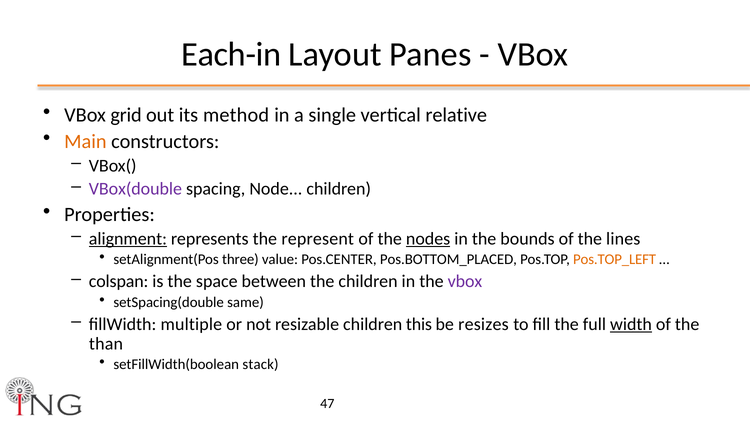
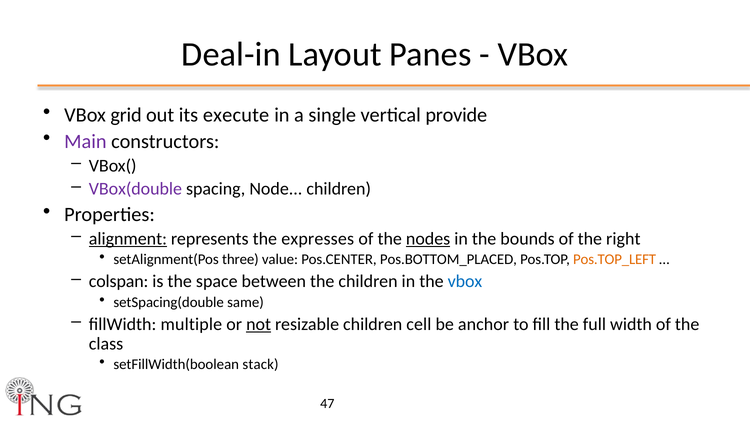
Each-in: Each-in -> Deal-in (231, 54)
method: method -> execute (236, 115)
relative: relative -> provide (456, 115)
Main colour: orange -> purple (85, 141)
represent: represent -> expresses (318, 239)
lines: lines -> right (623, 239)
vbox colour: purple -> blue (465, 281)
not underline: none -> present (259, 324)
this: this -> cell (419, 324)
resizes: resizes -> anchor (484, 324)
width underline: present -> none (631, 324)
than: than -> class (106, 344)
